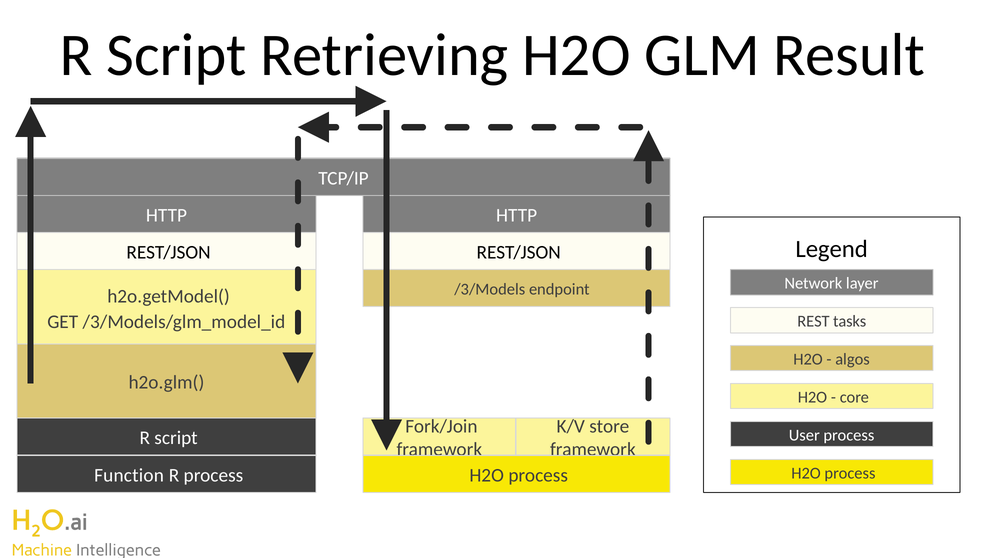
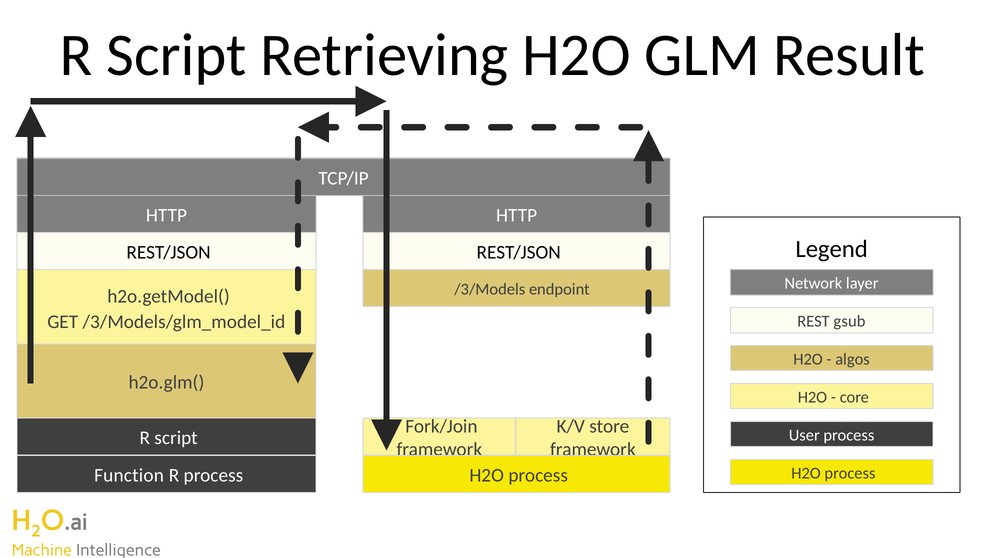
tasks: tasks -> gsub (849, 321)
